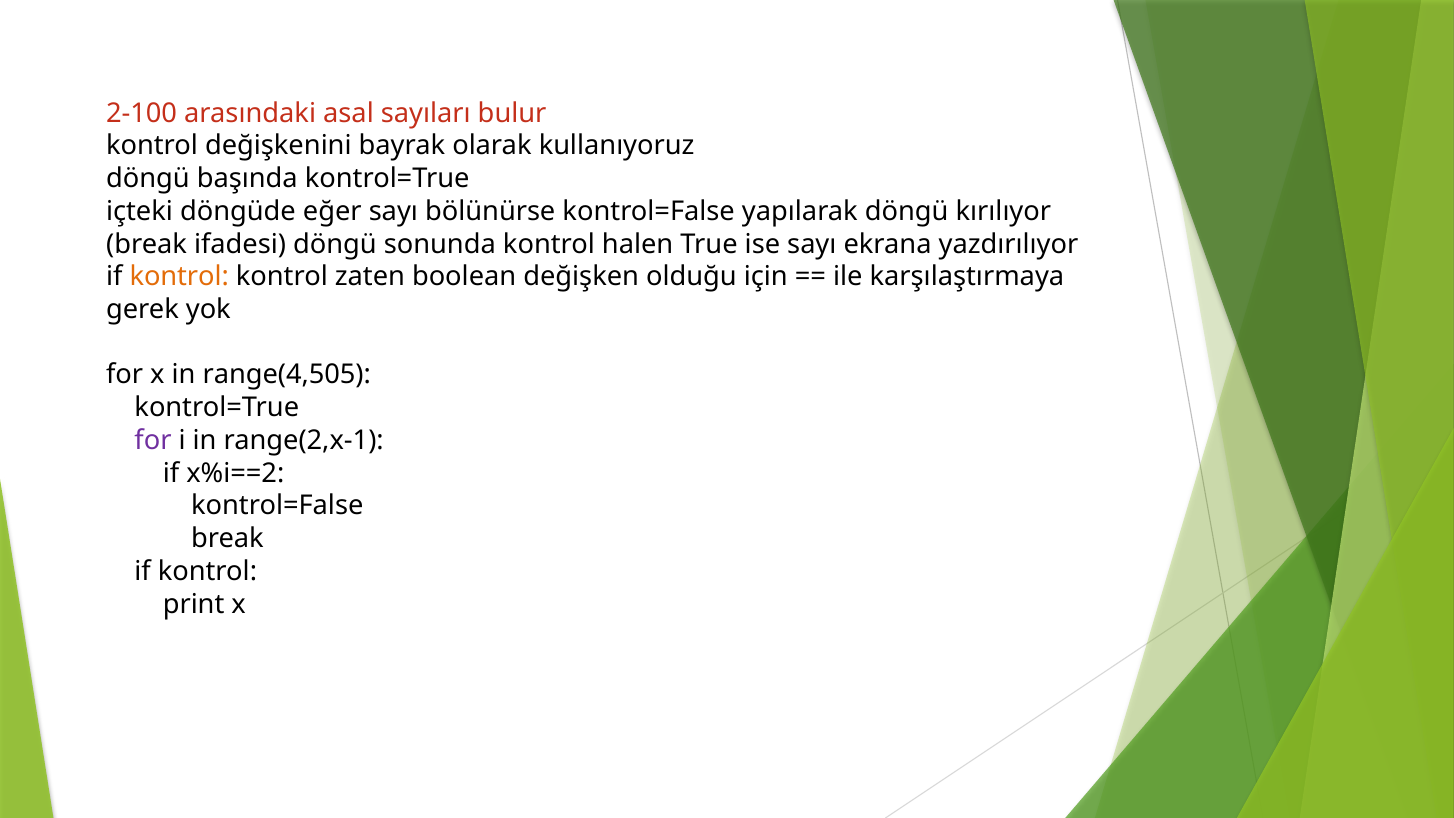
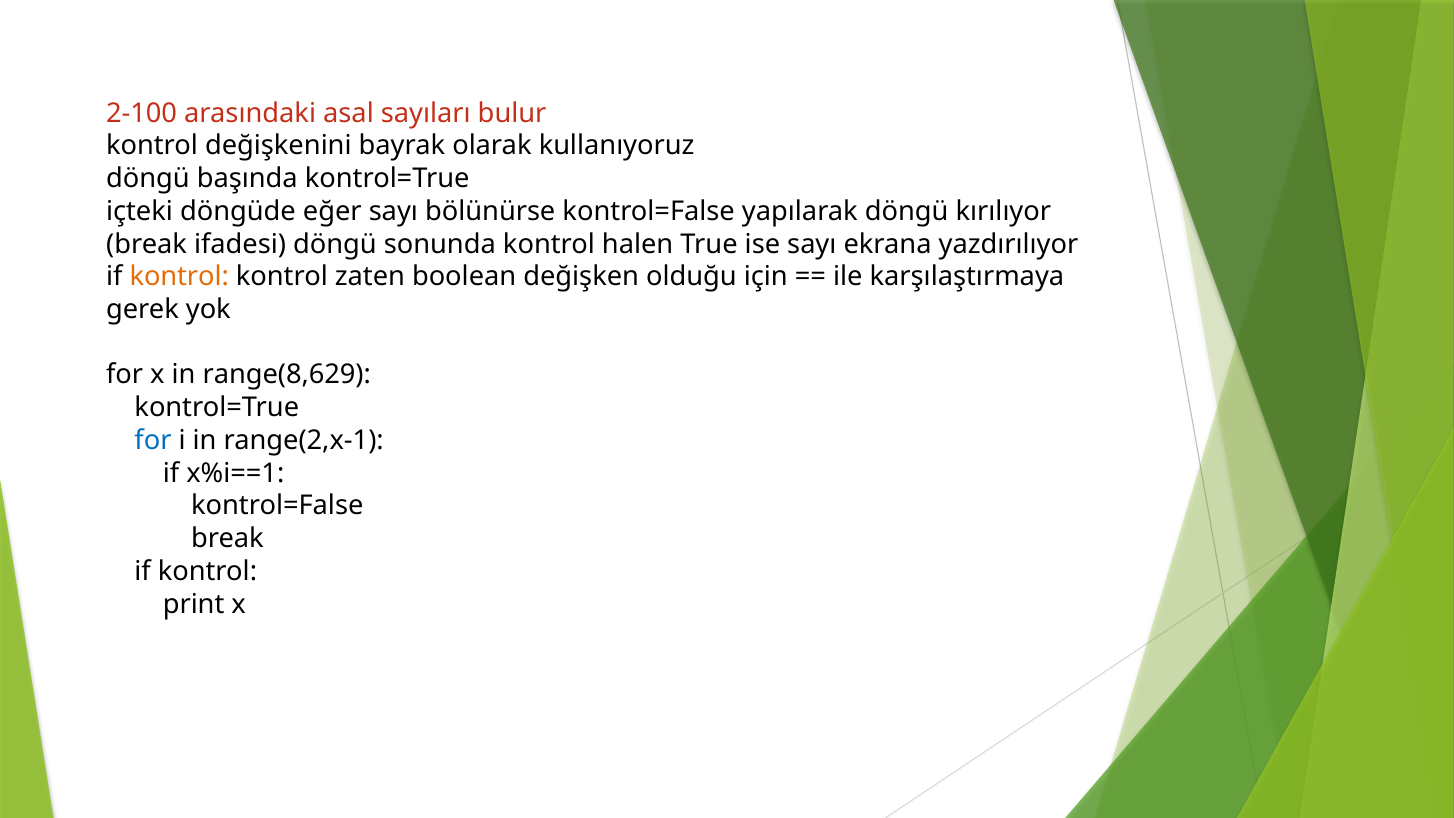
range(4,505: range(4,505 -> range(8,629 (287, 375)
for colour: purple -> blue (153, 440)
x%i==2: x%i==2 -> x%i==1 (235, 473)
